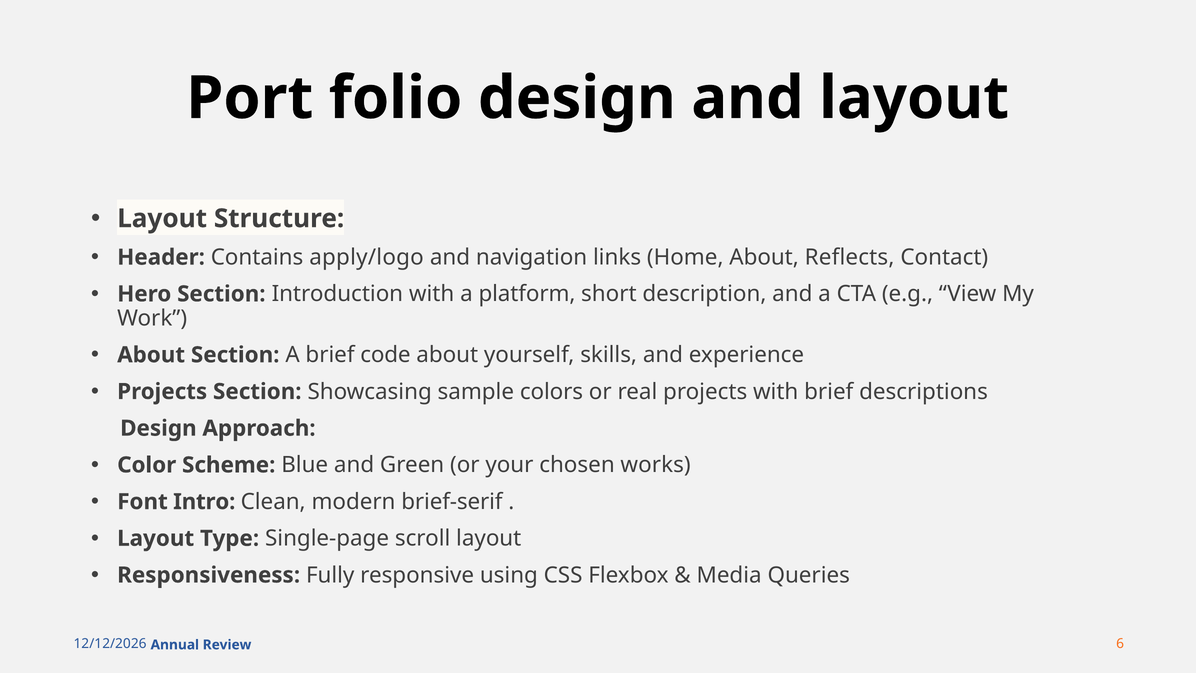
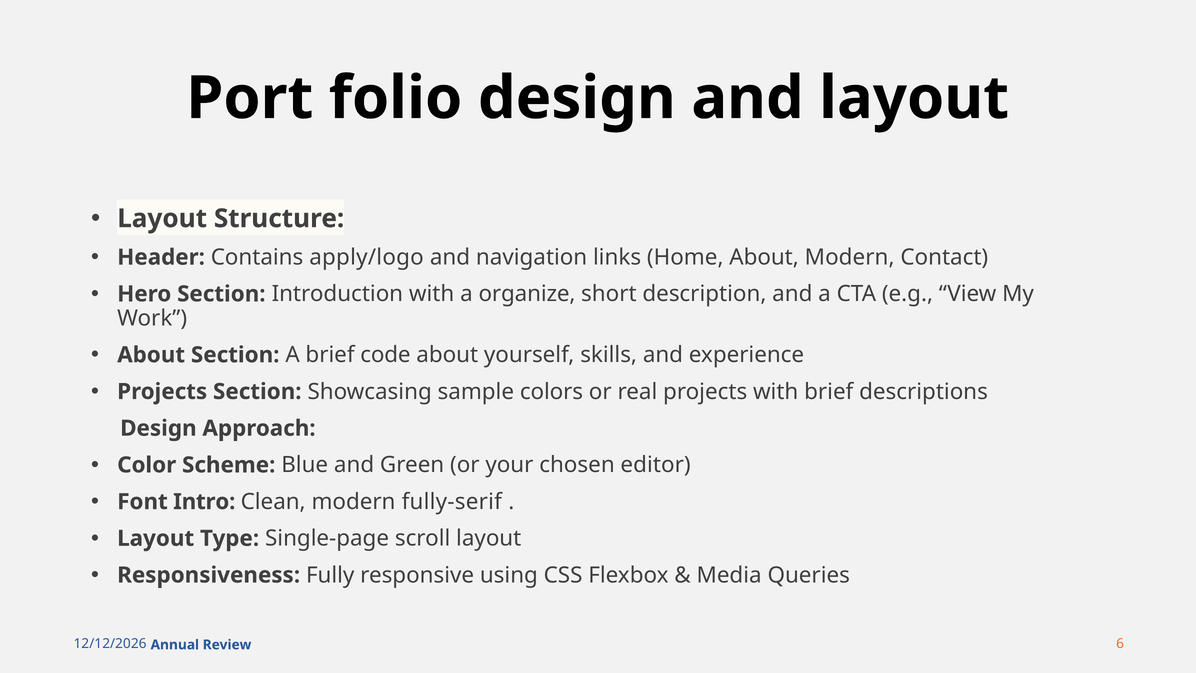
About Reflects: Reflects -> Modern (850, 257)
platform: platform -> organize (527, 294)
works: works -> editor (656, 465)
brief-serif: brief-serif -> fully-serif (452, 502)
